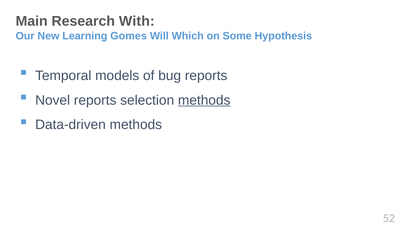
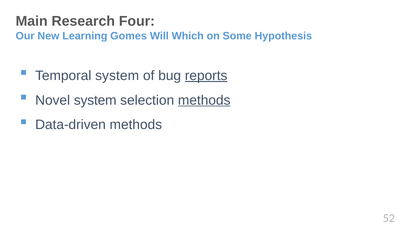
With: With -> Four (137, 21)
Temporal models: models -> system (117, 76)
reports underline: none -> present (206, 76)
Novel reports: reports -> system (95, 100)
